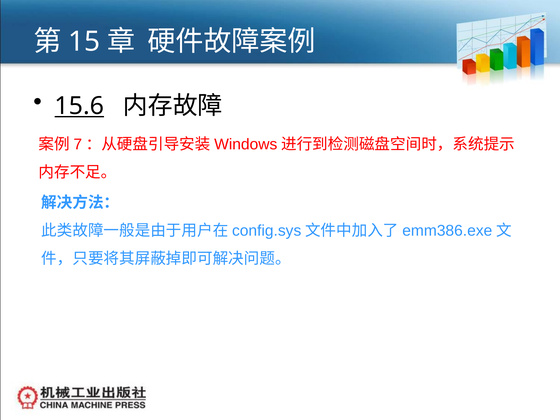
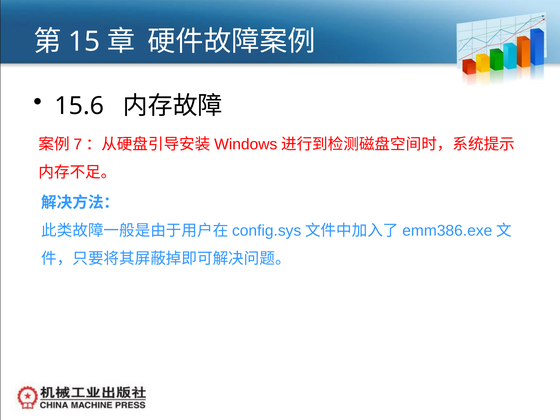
15.6 underline: present -> none (79, 106)
